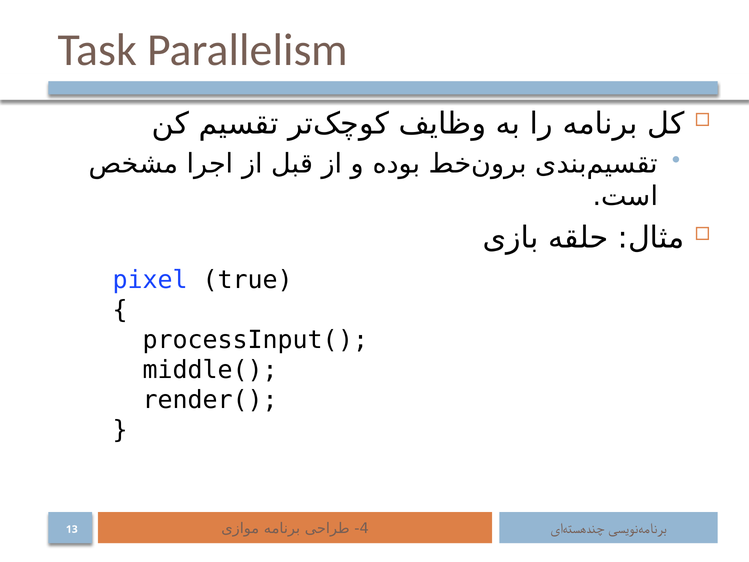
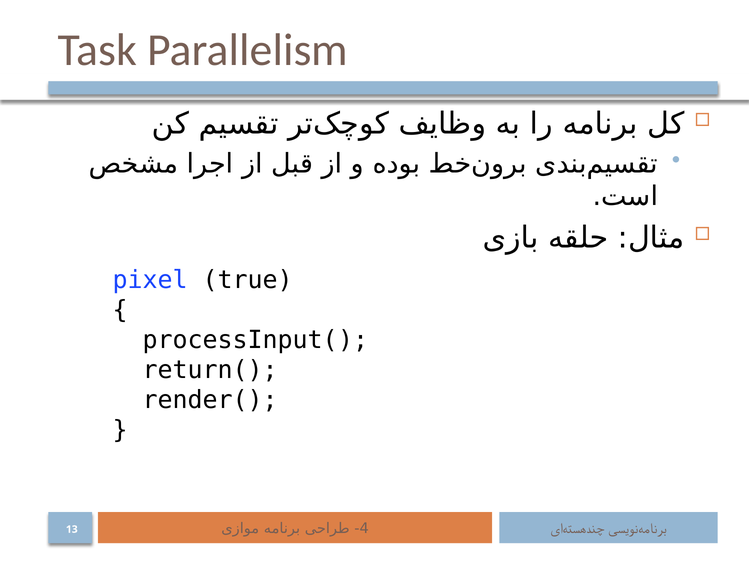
middle(: middle( -> return( (210, 370)
